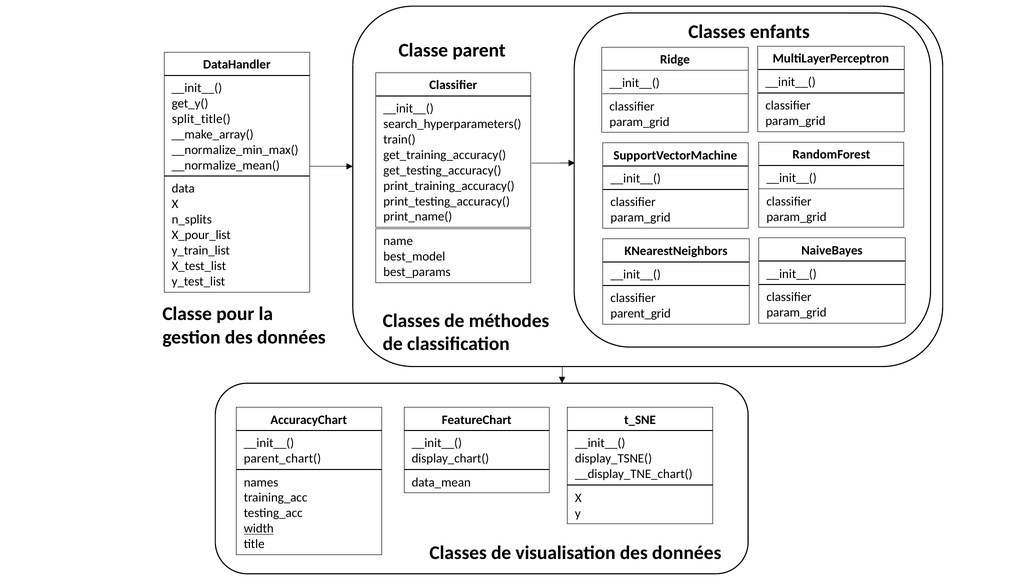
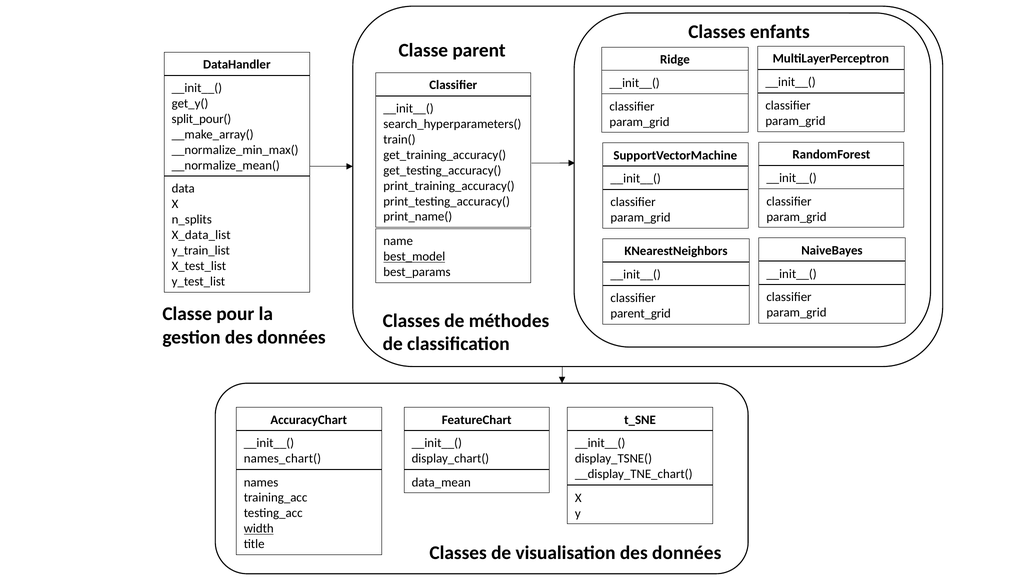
split_title(: split_title( -> split_pour( (201, 119)
X_pour_list: X_pour_list -> X_data_list (201, 235)
best_model underline: none -> present (414, 257)
parent_chart(: parent_chart( -> names_chart( (282, 459)
